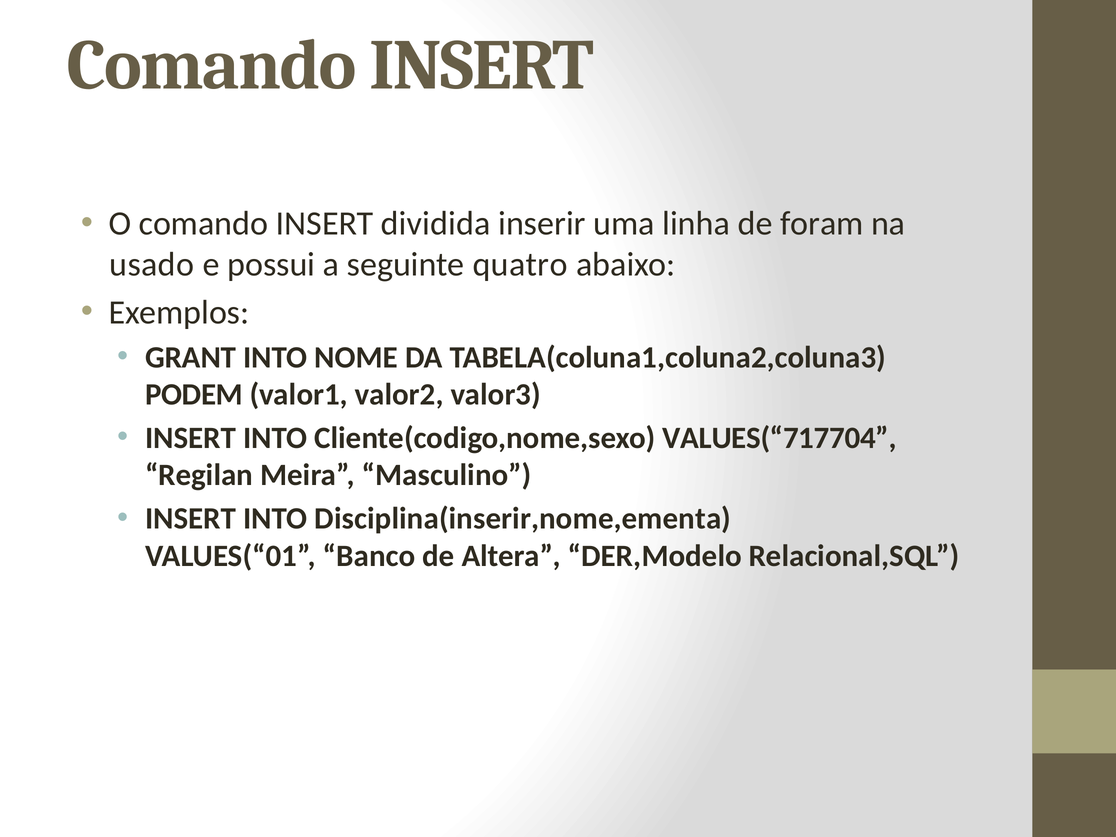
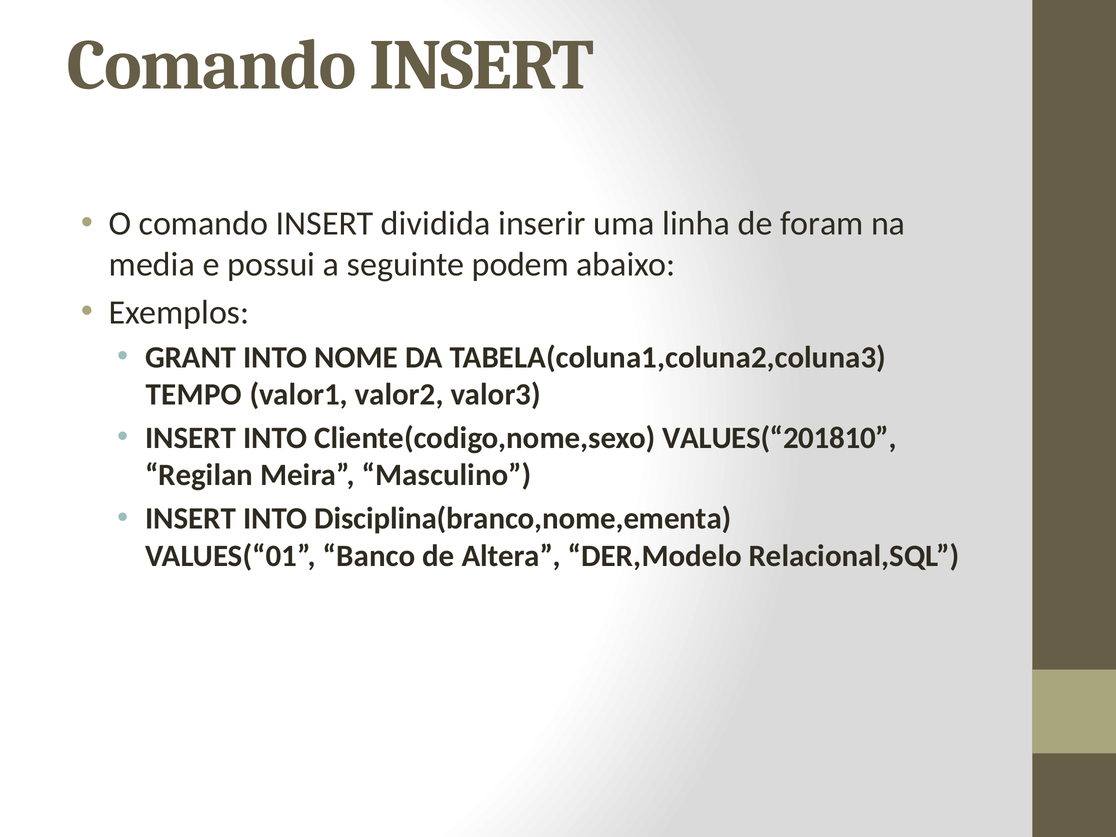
usado: usado -> media (152, 265)
quatro: quatro -> podem (520, 265)
PODEM: PODEM -> TEMPO (194, 395)
VALUES(“717704: VALUES(“717704 -> VALUES(“201810 (779, 438)
Disciplina(inserir,nome,ementa: Disciplina(inserir,nome,ementa -> Disciplina(branco,nome,ementa (523, 519)
